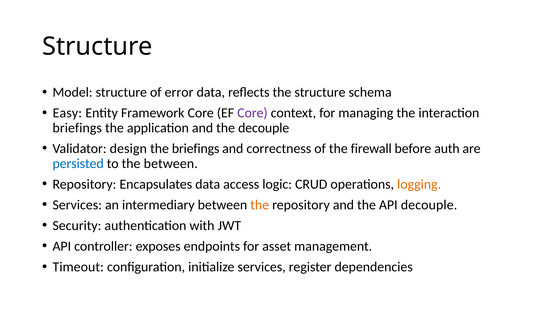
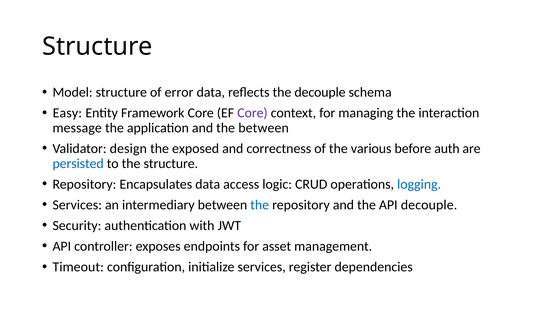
the structure: structure -> decouple (320, 92)
briefings: briefings -> message (77, 128)
the decouple: decouple -> between (264, 128)
the briefings: briefings -> exposed (196, 149)
firewall: firewall -> various (371, 149)
the between: between -> structure (171, 163)
logging colour: orange -> blue (419, 184)
the colour: orange -> blue (260, 205)
